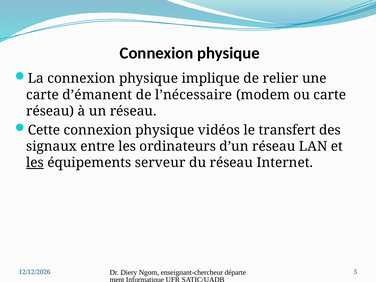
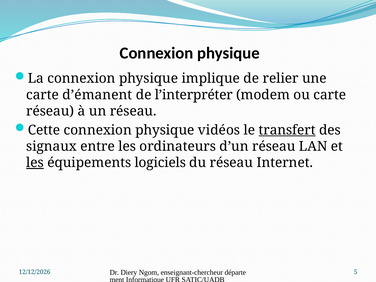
l’nécessaire: l’nécessaire -> l’interpréter (194, 95)
transfert underline: none -> present (287, 130)
serveur: serveur -> logiciels (160, 163)
